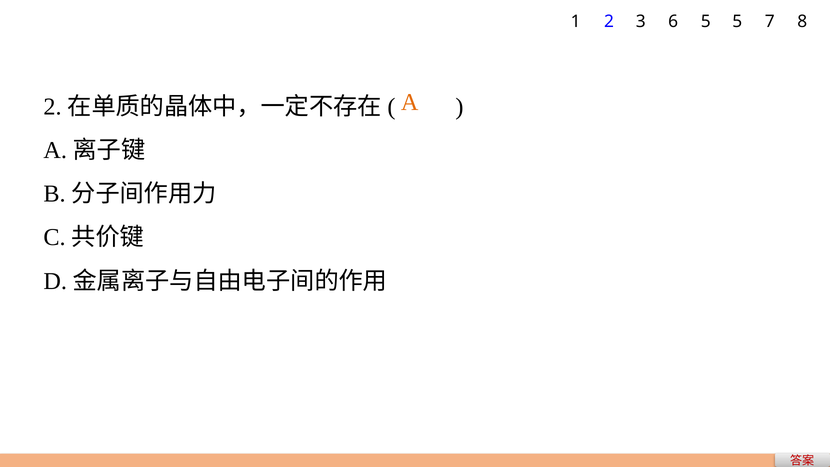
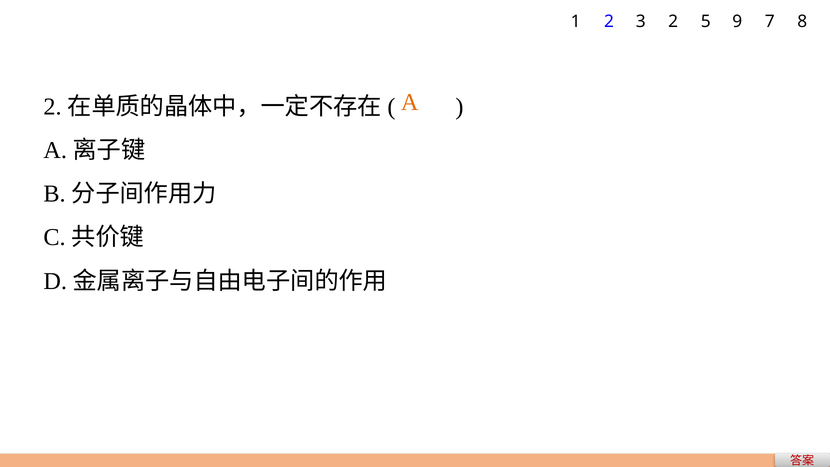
3 6: 6 -> 2 (673, 21)
5 5: 5 -> 9 (737, 21)
